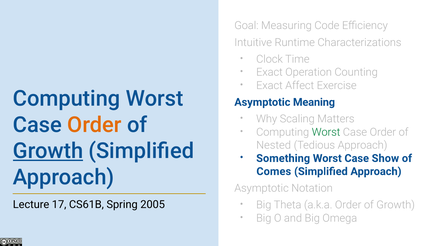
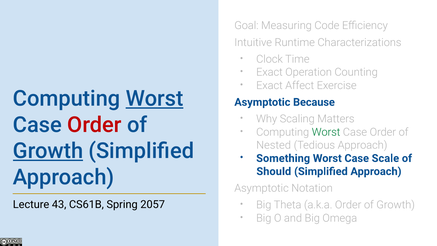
Worst underline: none -> present (155, 99)
Meaning: Meaning -> Because (314, 102)
Order colour: orange -> red (94, 125)
Show: Show -> Scale (385, 158)
Comes: Comes -> Should (274, 171)
17: 17 -> 43 (59, 205)
2005: 2005 -> 2057 (153, 205)
